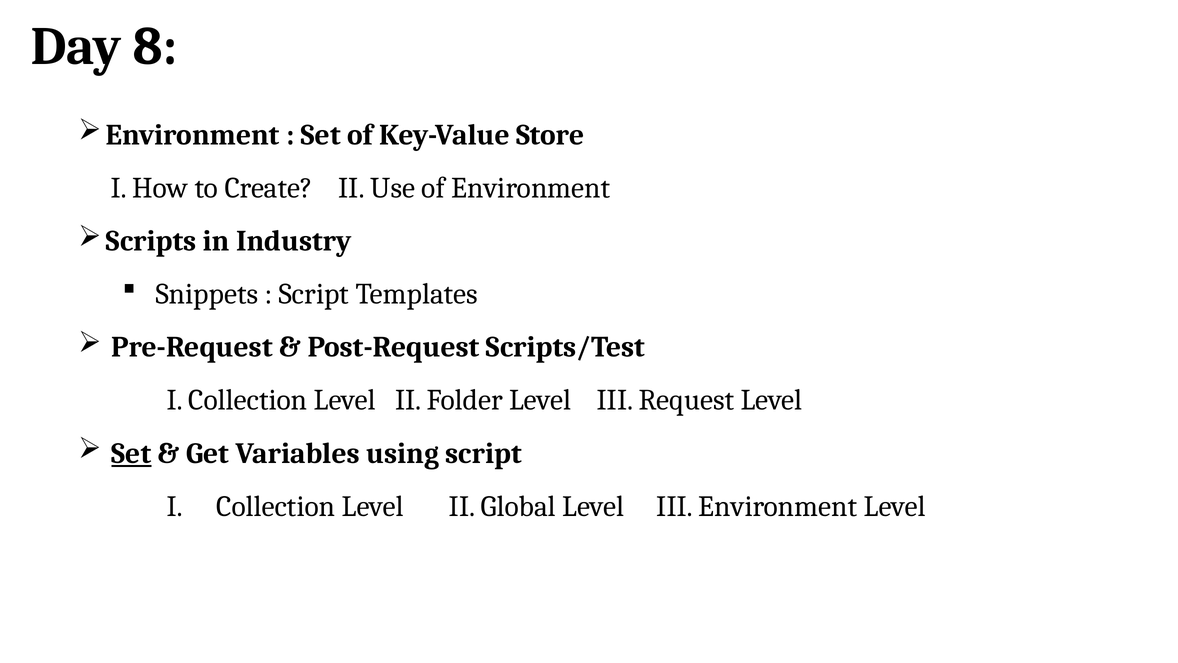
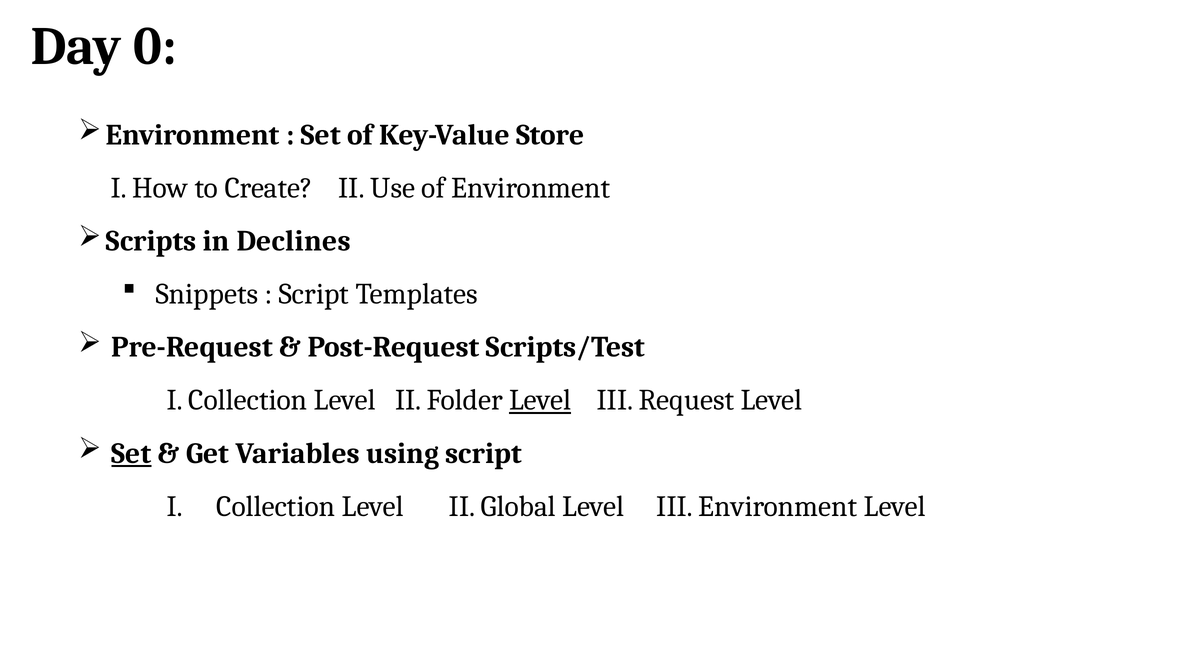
8: 8 -> 0 (155, 47)
Industry: Industry -> Declines (294, 241)
Level underline: none -> present (540, 400)
